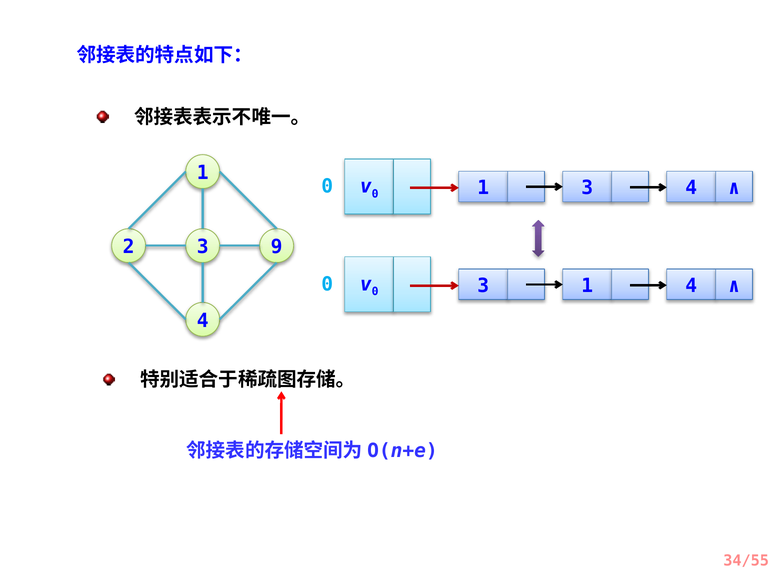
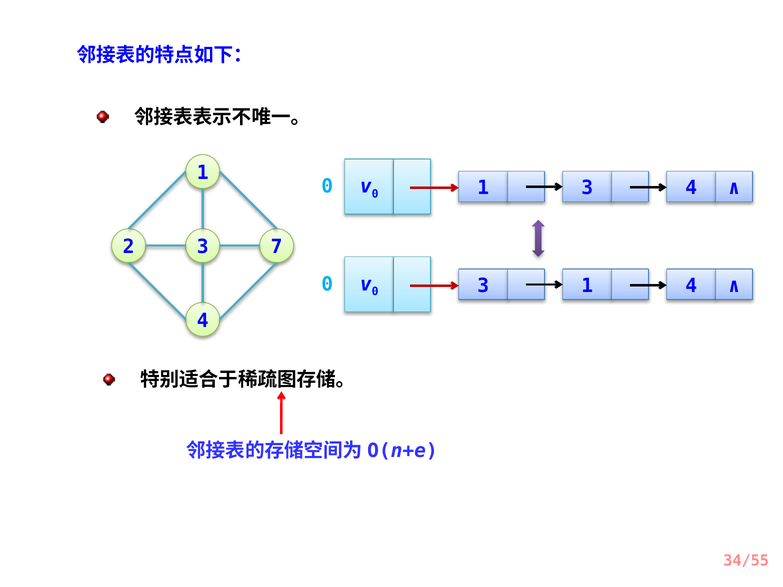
9: 9 -> 7 (277, 247)
